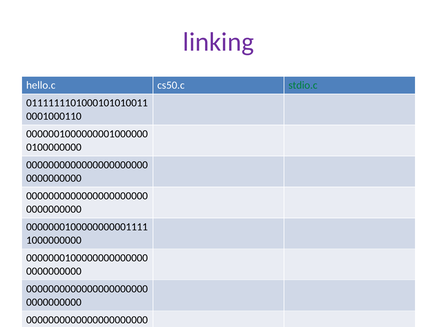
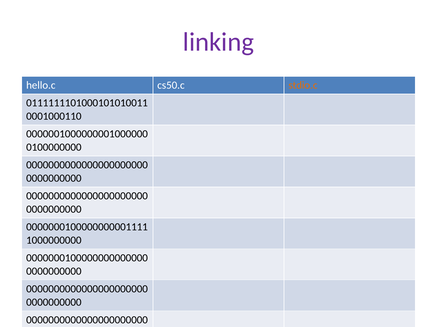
stdio.c colour: green -> orange (303, 85)
